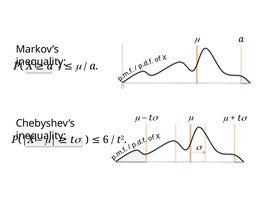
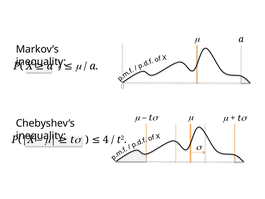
6: 6 -> 4 (106, 139)
